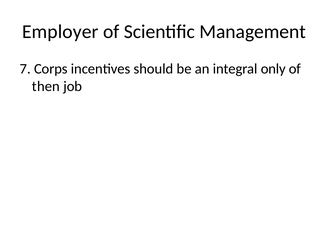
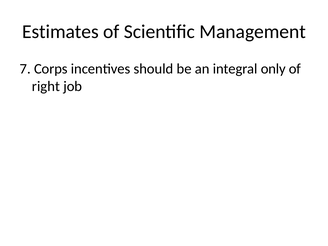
Employer: Employer -> Estimates (60, 32)
then: then -> right (46, 86)
